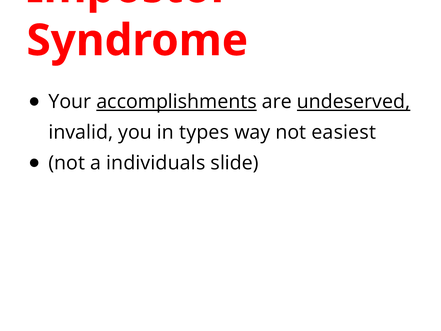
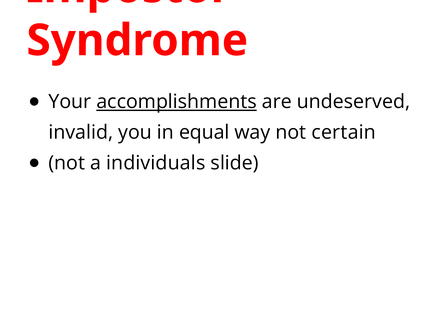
undeserved underline: present -> none (354, 102)
types: types -> equal (204, 132)
easiest: easiest -> certain (344, 132)
